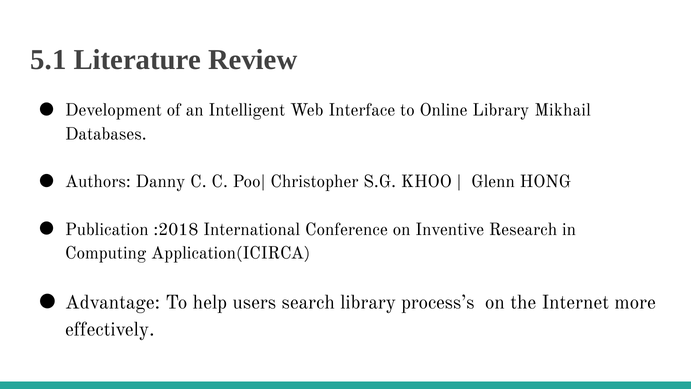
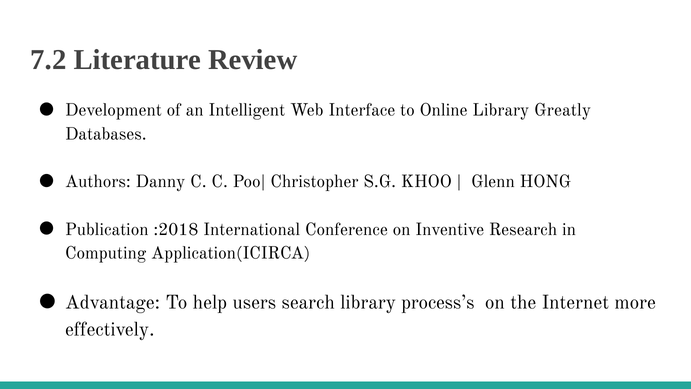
5.1: 5.1 -> 7.2 (48, 60)
Mikhail: Mikhail -> Greatly (563, 110)
